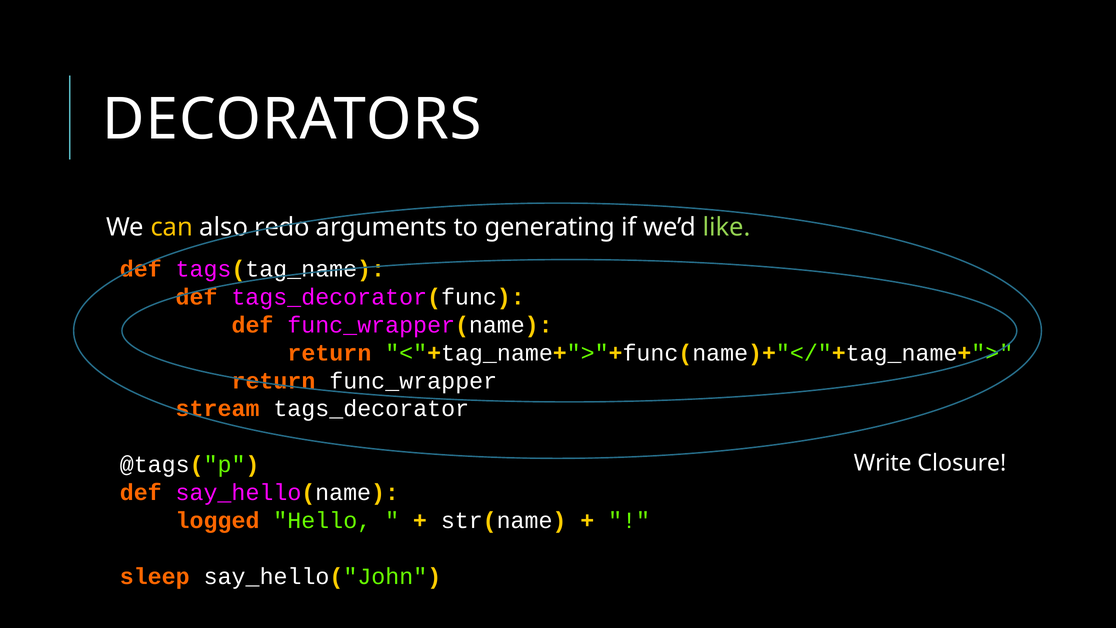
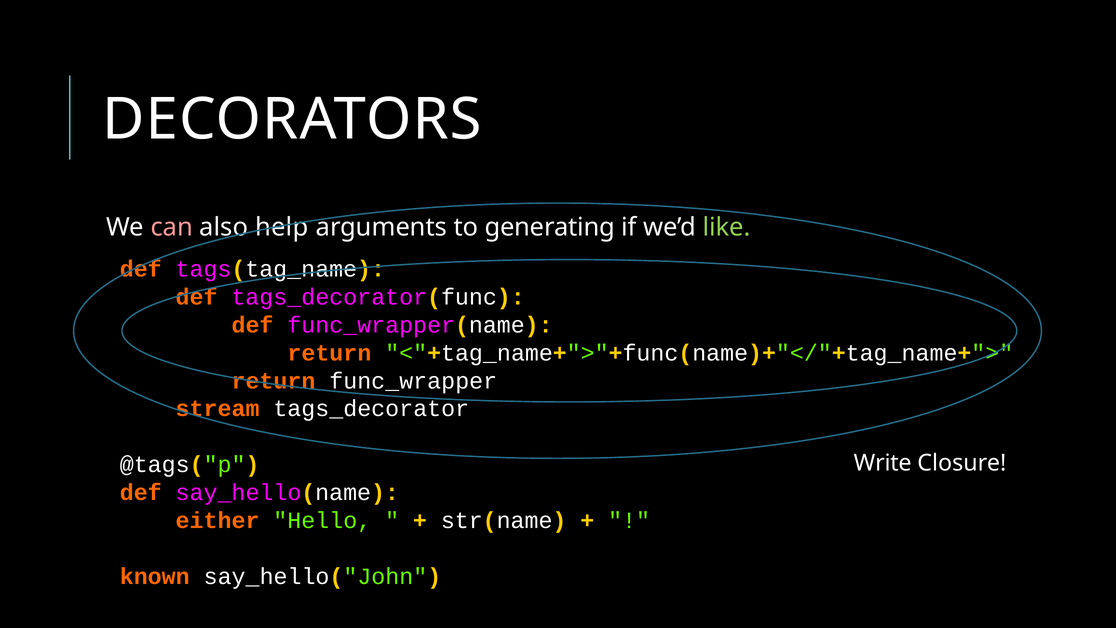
can colour: yellow -> pink (172, 227)
redo: redo -> help (282, 227)
logged: logged -> either (218, 520)
sleep: sleep -> known (155, 576)
